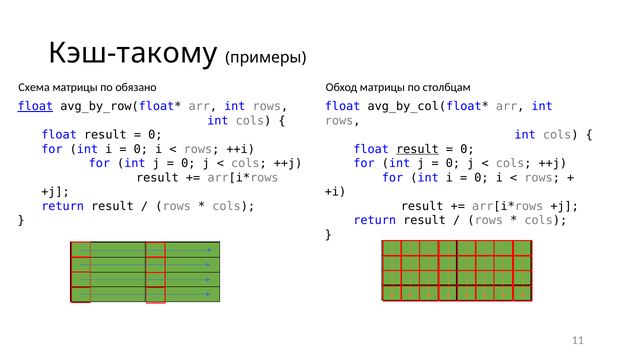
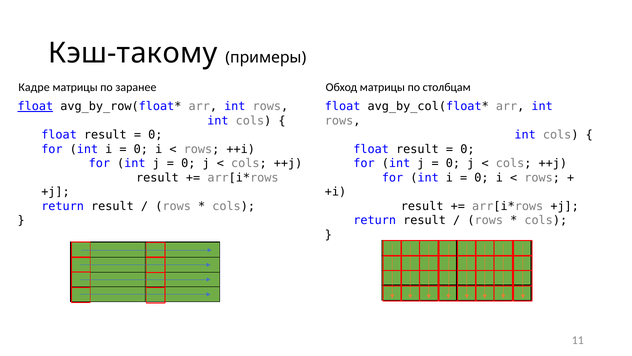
Схема: Схема -> Кадре (34, 87)
обязано: обязано -> заранее (136, 87)
result underline: present -> none (417, 149)
